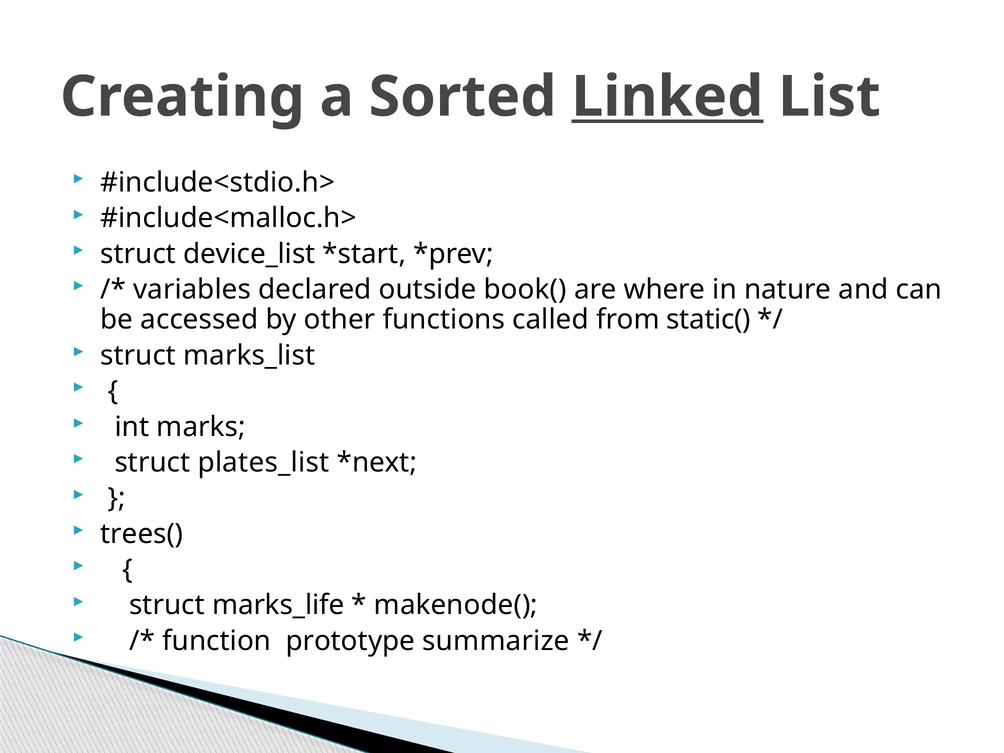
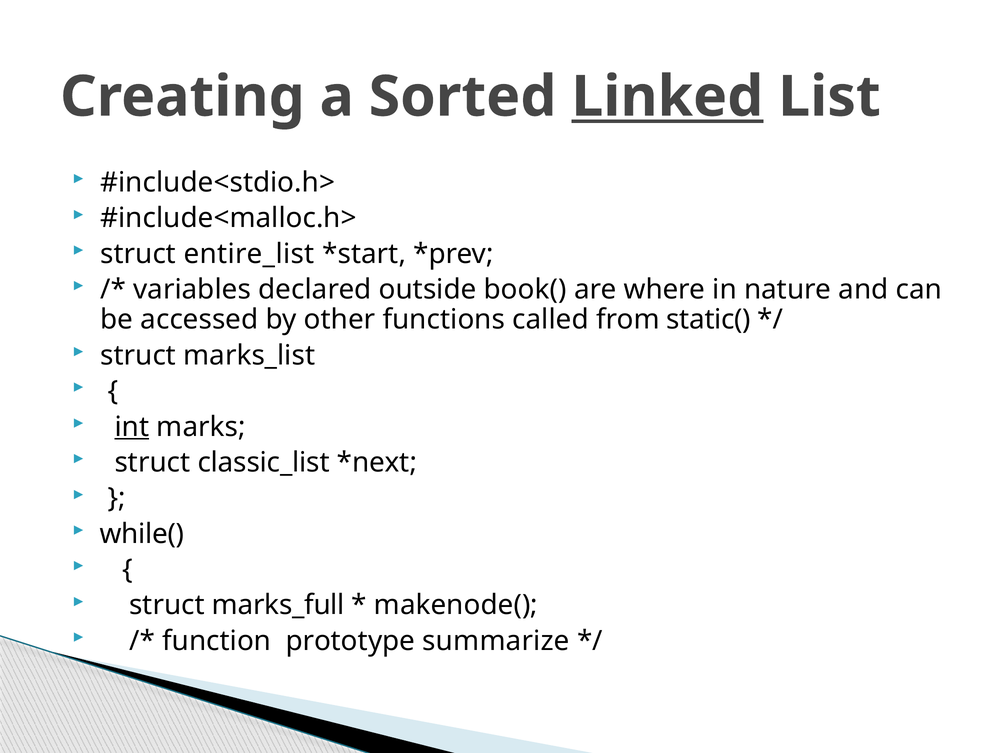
device_list: device_list -> entire_list (249, 254)
int underline: none -> present (132, 427)
plates_list: plates_list -> classic_list (264, 463)
trees(: trees( -> while( (142, 534)
marks_life: marks_life -> marks_full (278, 605)
